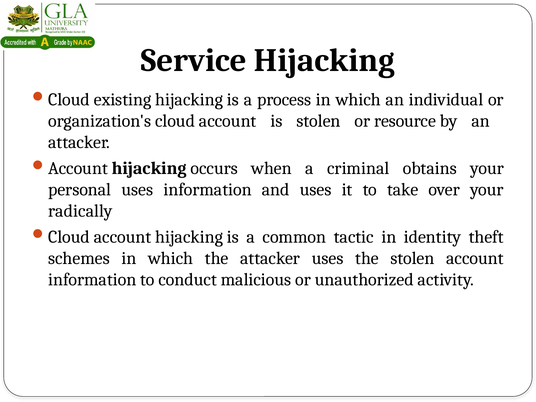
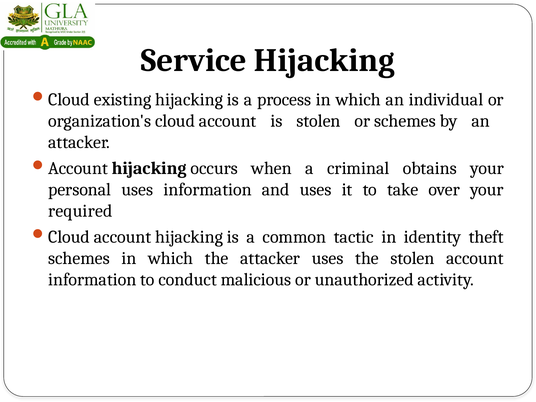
or resource: resource -> schemes (405, 121)
radically: radically -> required (80, 211)
